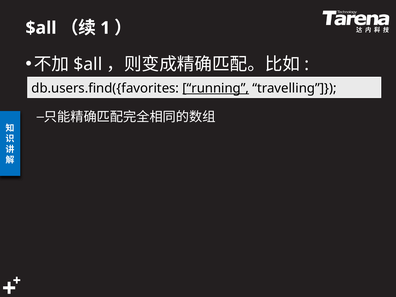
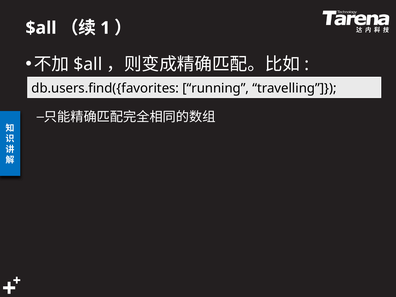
running underline: present -> none (216, 88)
